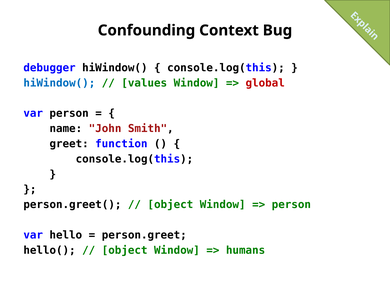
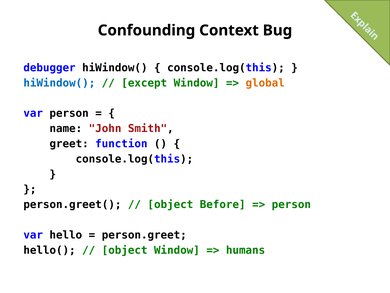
values: values -> except (144, 83)
global colour: red -> orange (265, 83)
Window: Window -> Before (223, 204)
